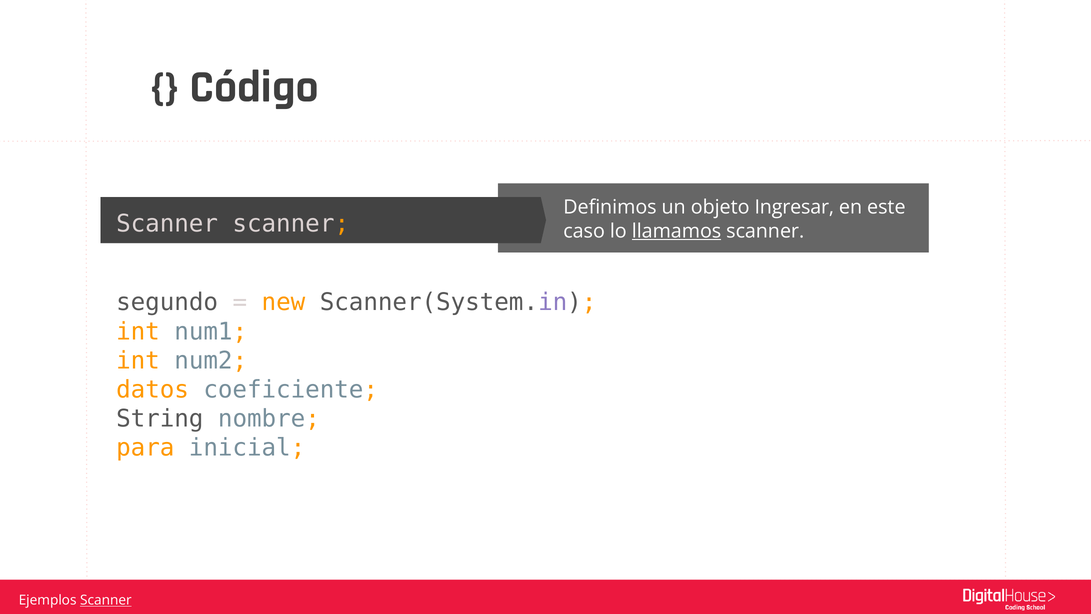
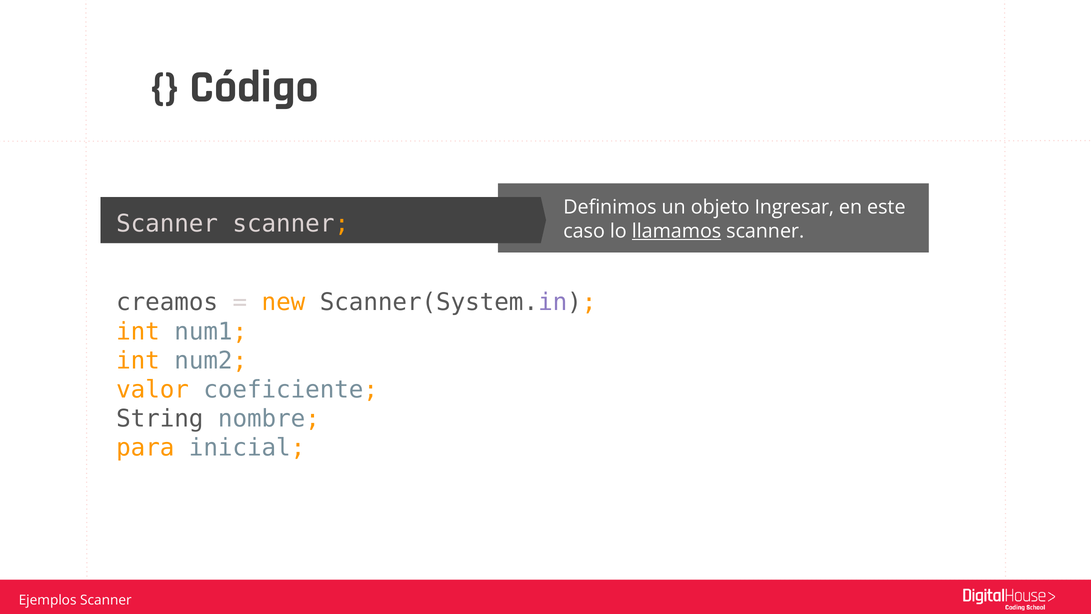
segundo: segundo -> creamos (167, 302)
datos: datos -> valor (153, 390)
Scanner underline: present -> none (106, 600)
